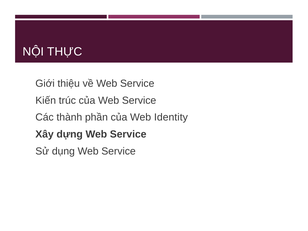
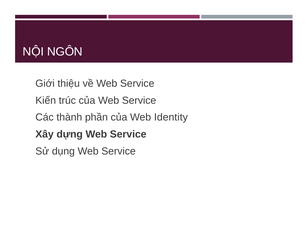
THỰC: THỰC -> NGÔN (65, 52)
